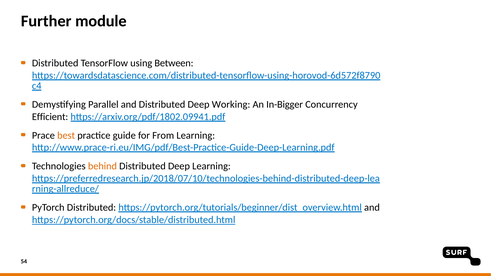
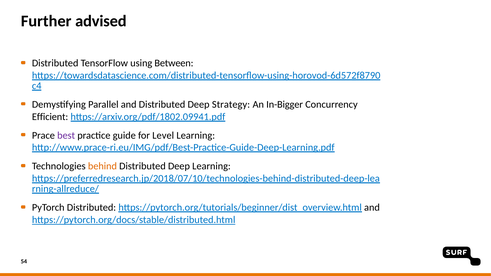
module: module -> advised (101, 21)
Working: Working -> Strategy (231, 104)
best colour: orange -> purple (66, 135)
From: From -> Level (163, 135)
